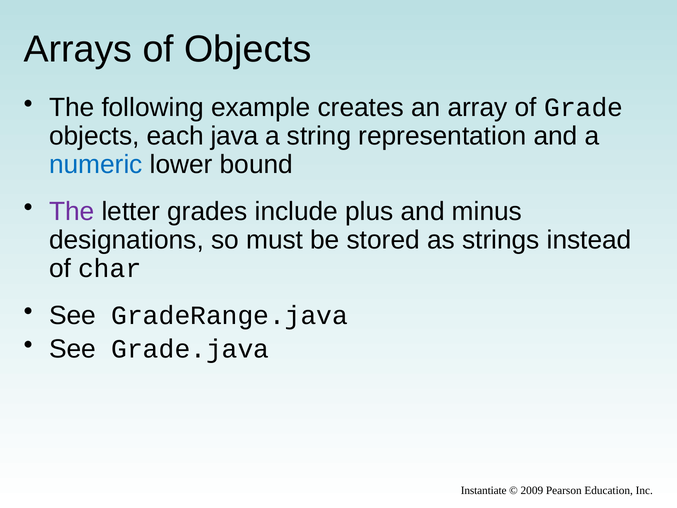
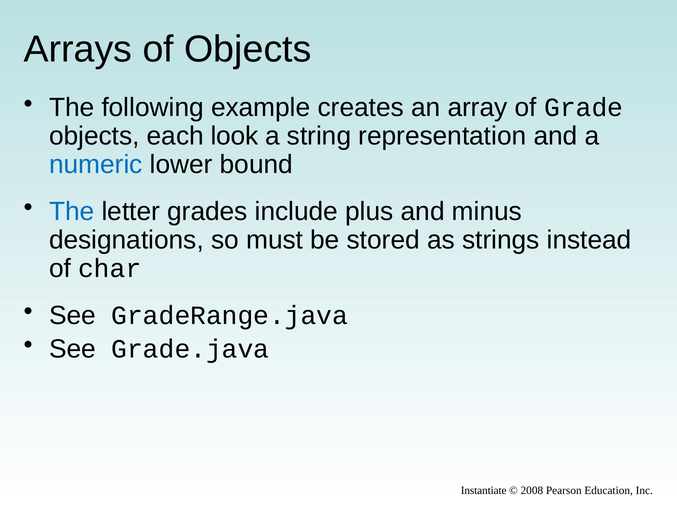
java: java -> look (235, 136)
The colour: purple -> blue (72, 211)
2009: 2009 -> 2008 (532, 490)
